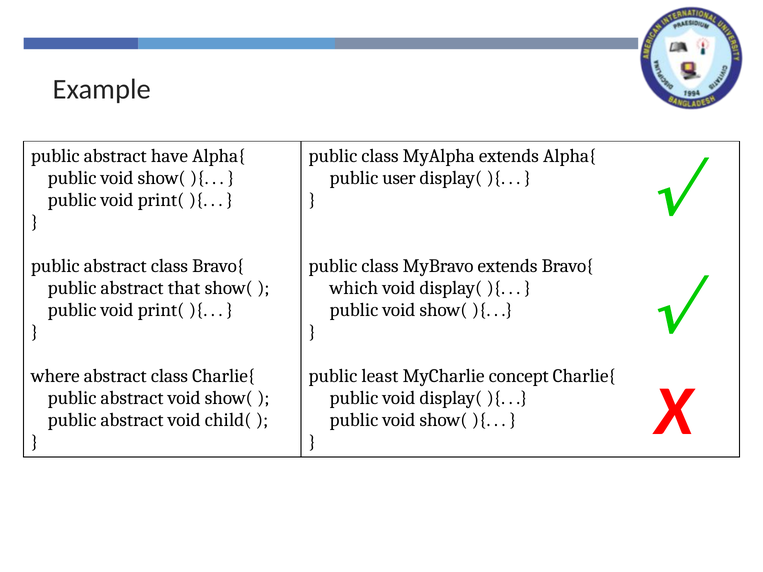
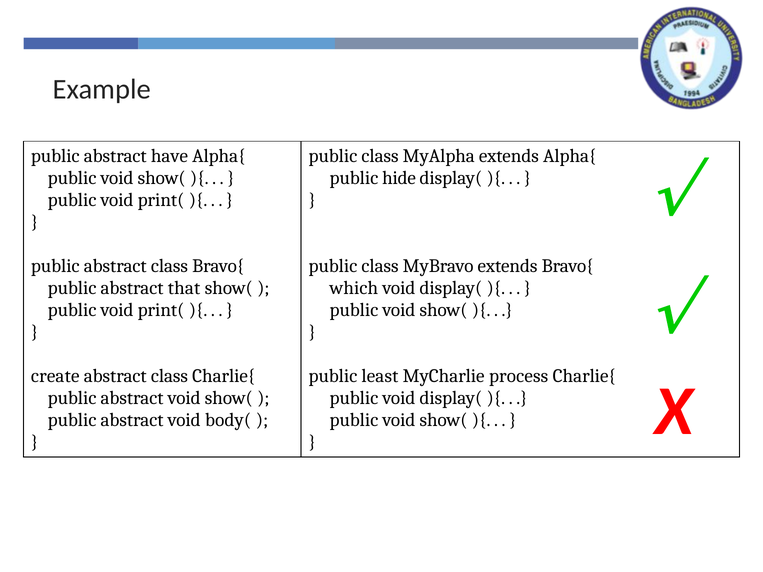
user: user -> hide (399, 178)
where: where -> create (55, 376)
concept: concept -> process (519, 376)
child(: child( -> body( (228, 420)
